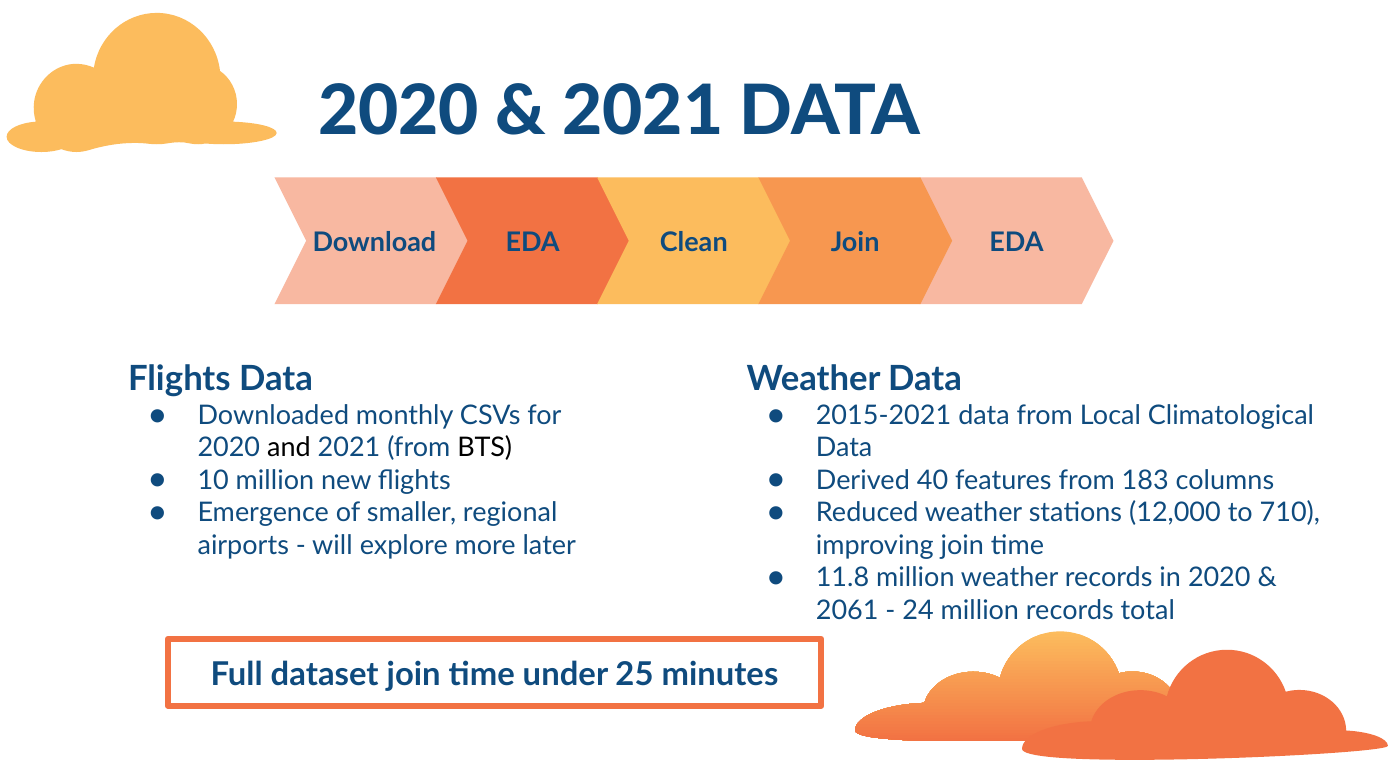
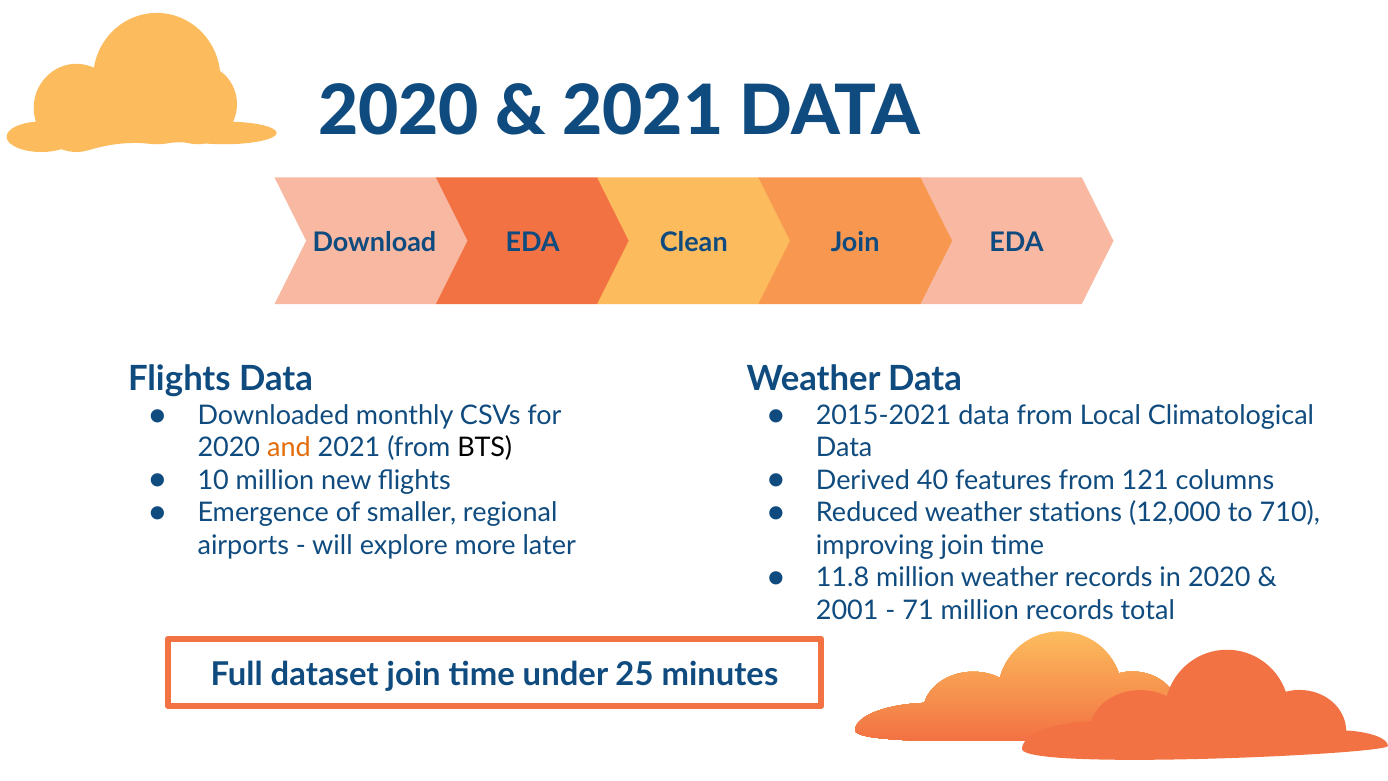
and colour: black -> orange (289, 448)
183: 183 -> 121 (1145, 480)
2061: 2061 -> 2001 (847, 610)
24: 24 -> 71 (918, 610)
